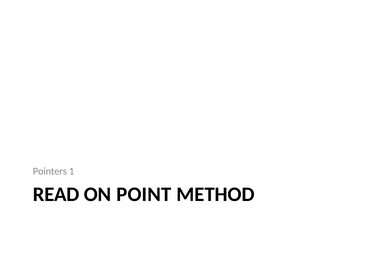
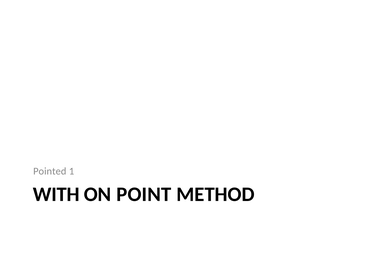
Pointers: Pointers -> Pointed (50, 171)
READ: READ -> WITH (56, 194)
